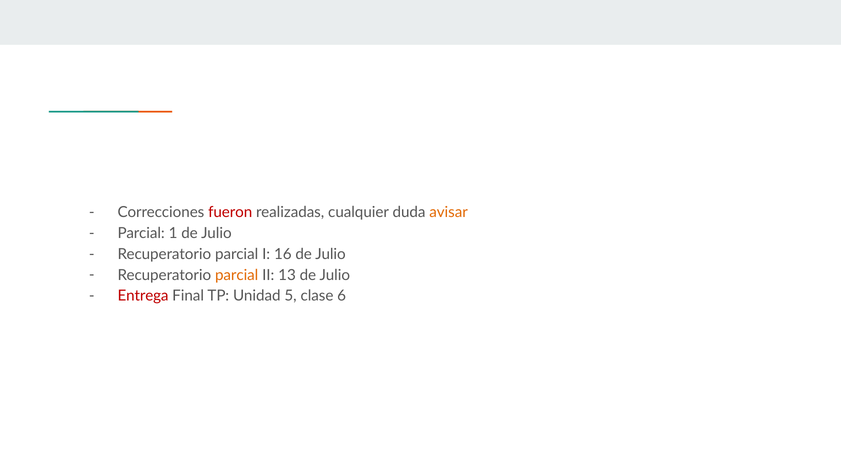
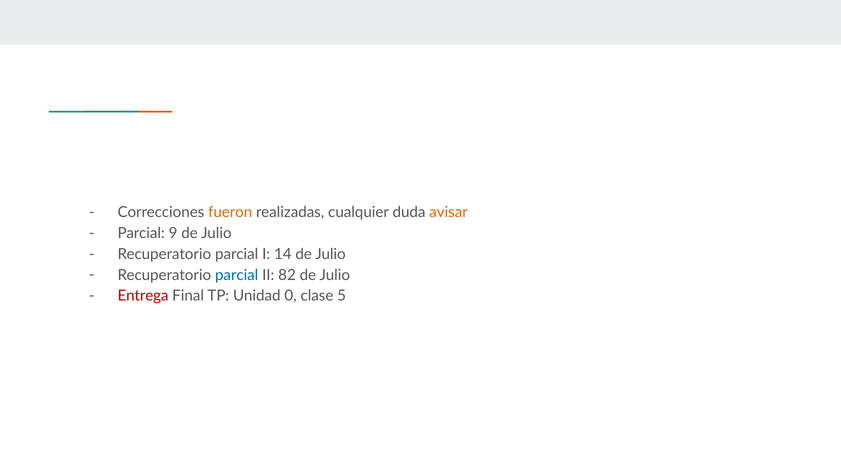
fueron colour: red -> orange (230, 212)
1: 1 -> 9 (173, 233)
16: 16 -> 14 (283, 254)
parcial colour: orange -> blue (237, 275)
13: 13 -> 82 (287, 275)
5: 5 -> 0 (291, 296)
6: 6 -> 5 (342, 296)
